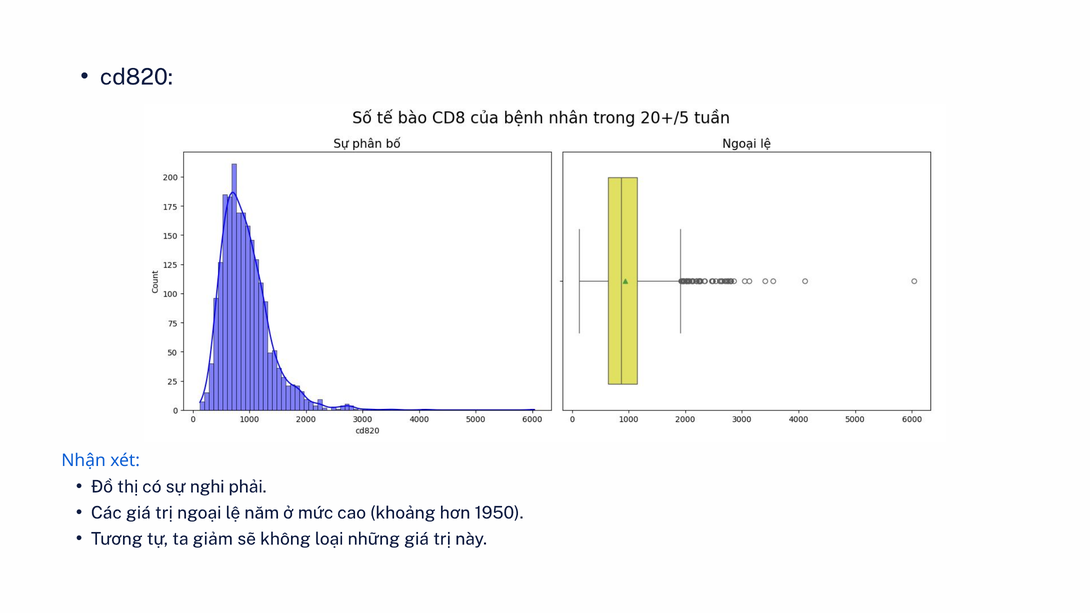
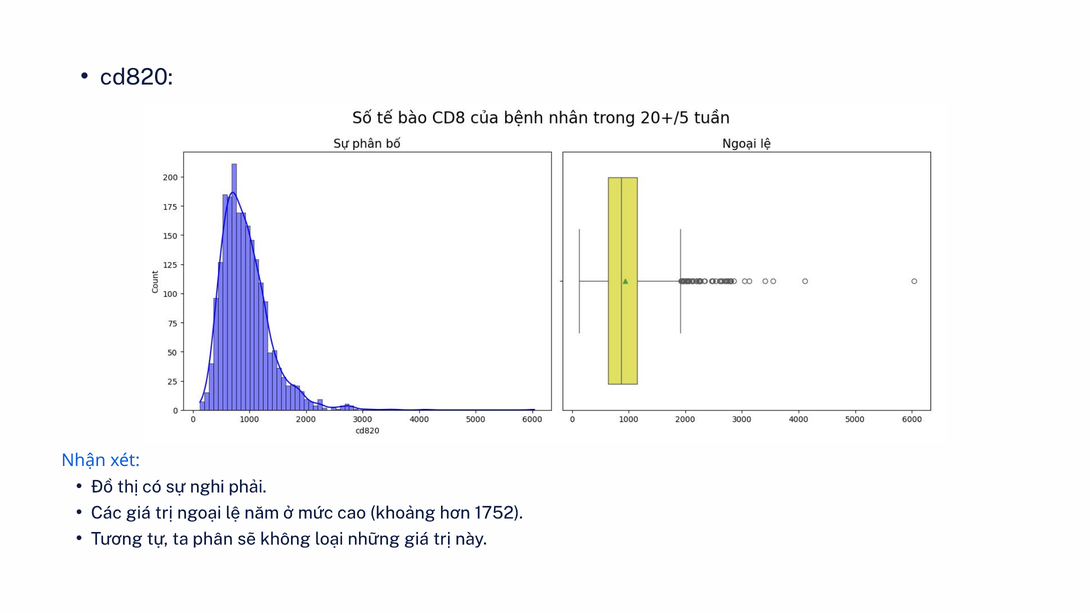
1950: 1950 -> 1752 (499, 513)
giảm: giảm -> phân (213, 539)
